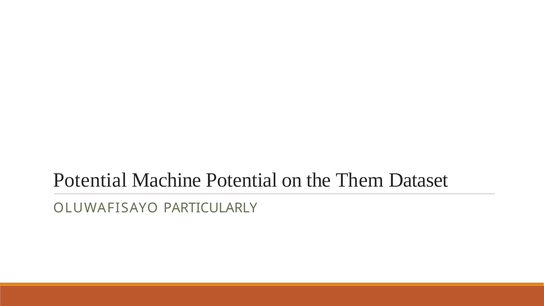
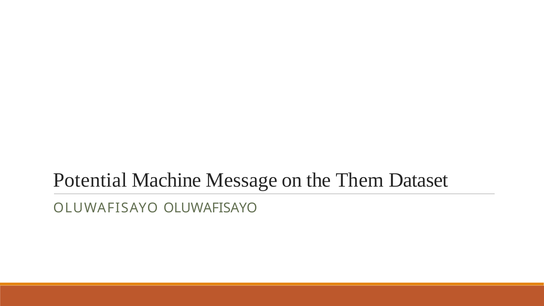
Machine Potential: Potential -> Message (242, 180)
OLUWAFISAYO PARTICULARLY: PARTICULARLY -> OLUWAFISAYO (210, 208)
